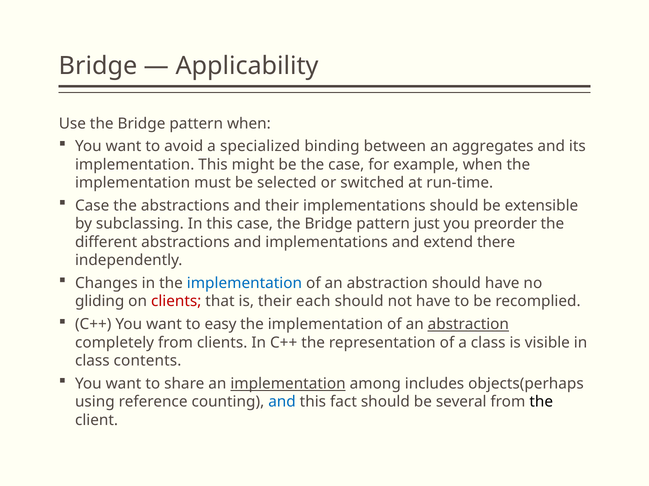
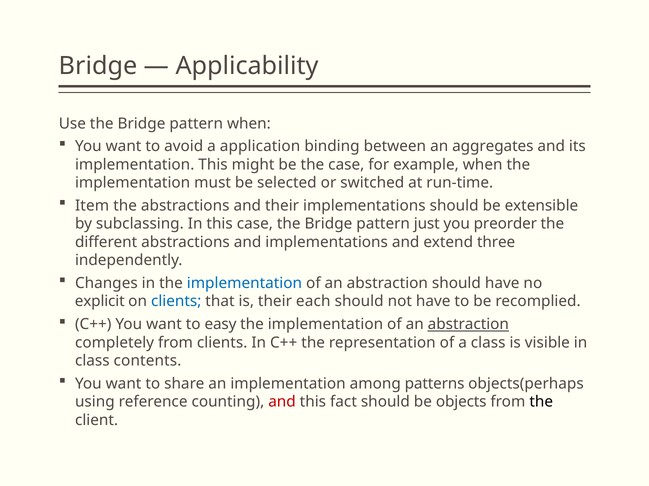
specialized: specialized -> application (260, 147)
Case: Case -> Item (92, 206)
there: there -> three (496, 242)
gliding: gliding -> explicit (100, 302)
clients colour: red -> blue (176, 302)
implementation underline: present -> none (288, 384)
includes: includes -> patterns (435, 384)
and colour: blue -> red (282, 403)
several: several -> objects (461, 403)
